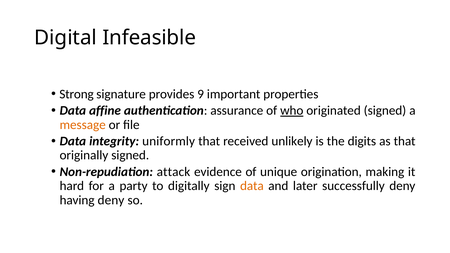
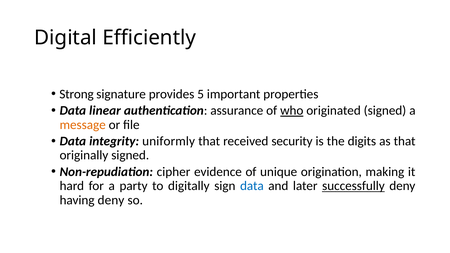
Infeasible: Infeasible -> Efficiently (149, 38)
9: 9 -> 5 (201, 94)
affine: affine -> linear (105, 111)
unlikely: unlikely -> security (292, 141)
attack: attack -> cipher (174, 172)
data colour: orange -> blue (252, 186)
successfully underline: none -> present (353, 186)
